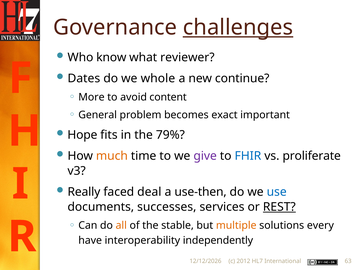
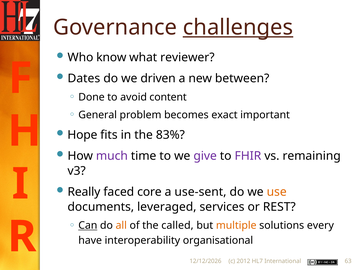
whole: whole -> driven (158, 79)
continue: continue -> between (242, 79)
More: More -> Done (91, 97)
79%: 79% -> 83% (170, 135)
much colour: orange -> purple (112, 156)
FHIR colour: blue -> purple (248, 156)
proliferate: proliferate -> remaining (312, 156)
deal: deal -> core (149, 192)
use-then: use-then -> use-sent (200, 192)
use colour: blue -> orange (277, 192)
successes: successes -> leveraged (167, 207)
REST underline: present -> none (279, 207)
Can underline: none -> present (88, 226)
stable: stable -> called (177, 226)
independently: independently -> organisational (218, 240)
